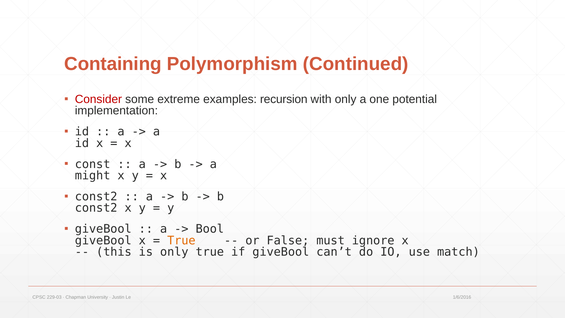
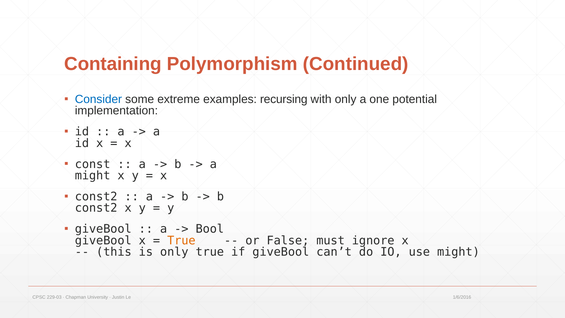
Consider colour: red -> blue (98, 99)
recursion: recursion -> recursing (284, 99)
use match: match -> might (458, 252)
